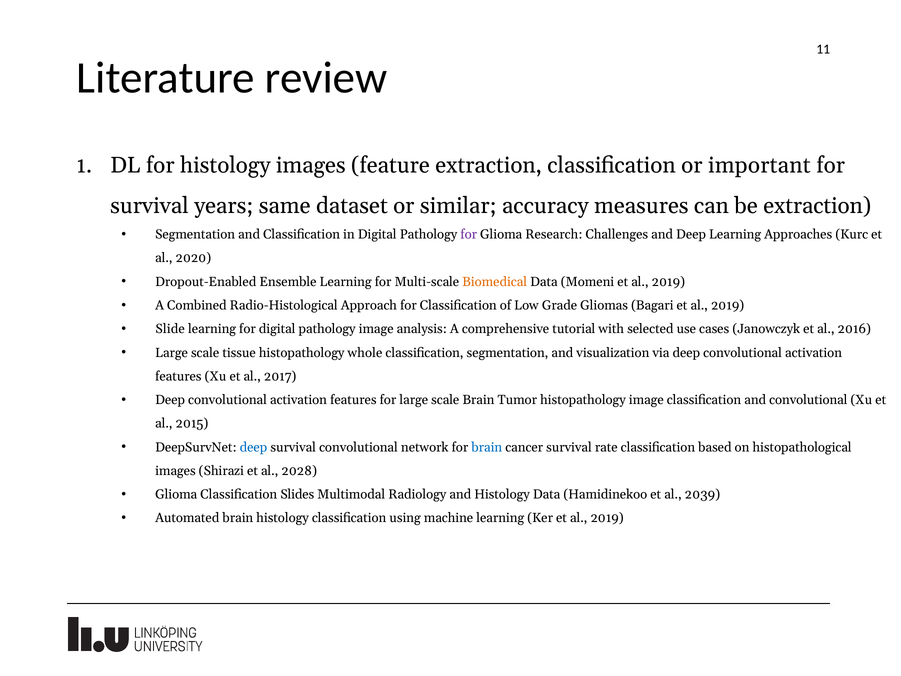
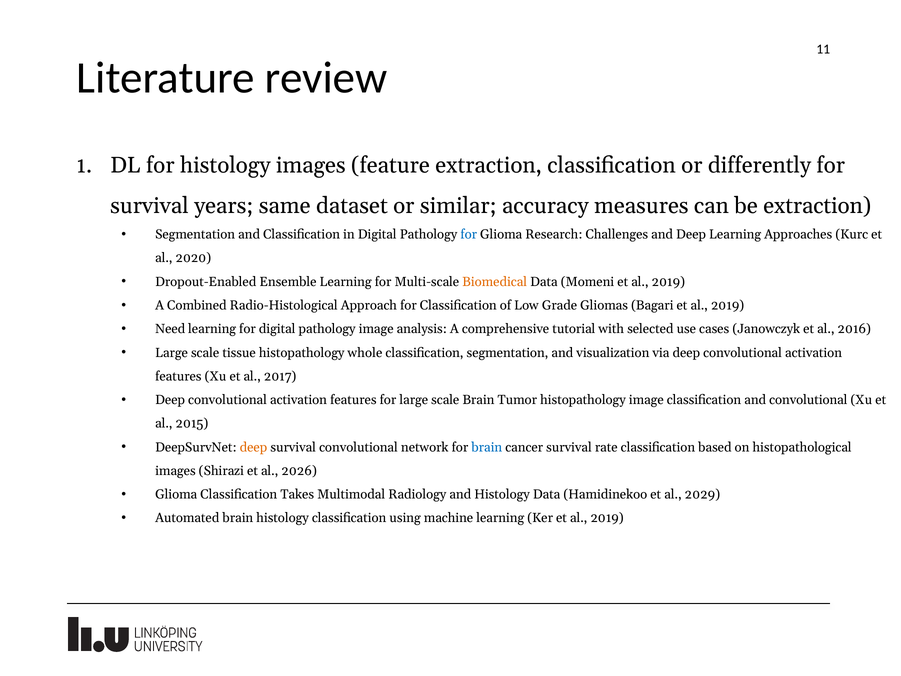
important: important -> differently (759, 165)
for colour: purple -> blue (469, 234)
Slide: Slide -> Need (170, 329)
deep colour: blue -> orange (253, 447)
2028: 2028 -> 2026 (299, 471)
Slides: Slides -> Takes (297, 494)
2039: 2039 -> 2029 (702, 494)
